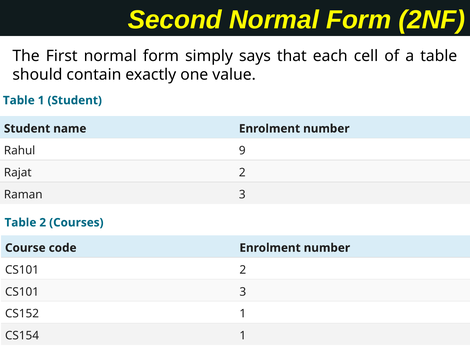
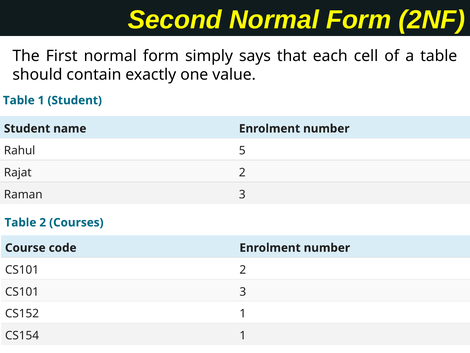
9: 9 -> 5 (242, 150)
